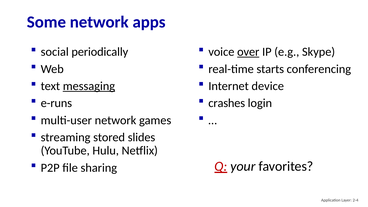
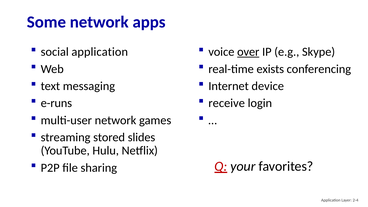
social periodically: periodically -> application (100, 52)
starts: starts -> exists (270, 69)
messaging underline: present -> none (89, 86)
crashes: crashes -> receive (227, 103)
